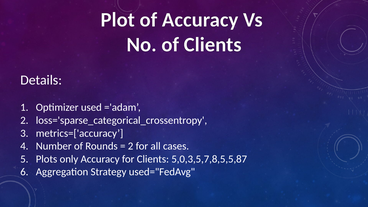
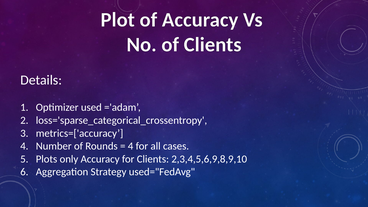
2: 2 -> 4 (131, 146)
5,0,3,5,7,8,5,5,87: 5,0,3,5,7,8,5,5,87 -> 2,3,4,5,6,9,8,9,10 (209, 159)
